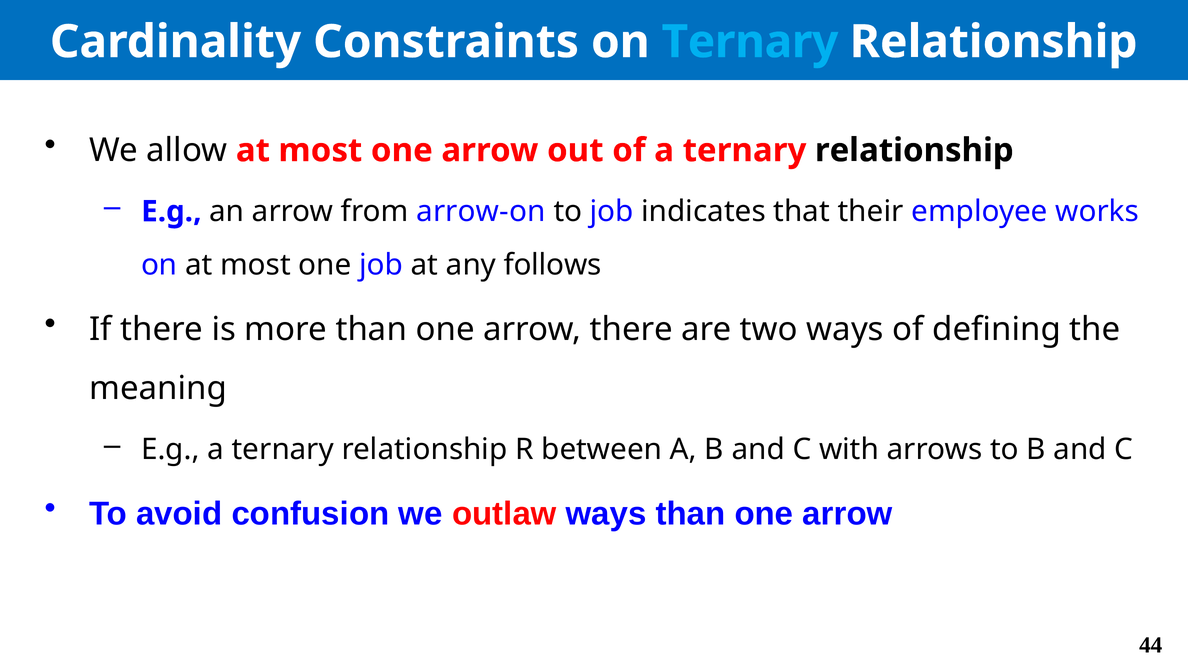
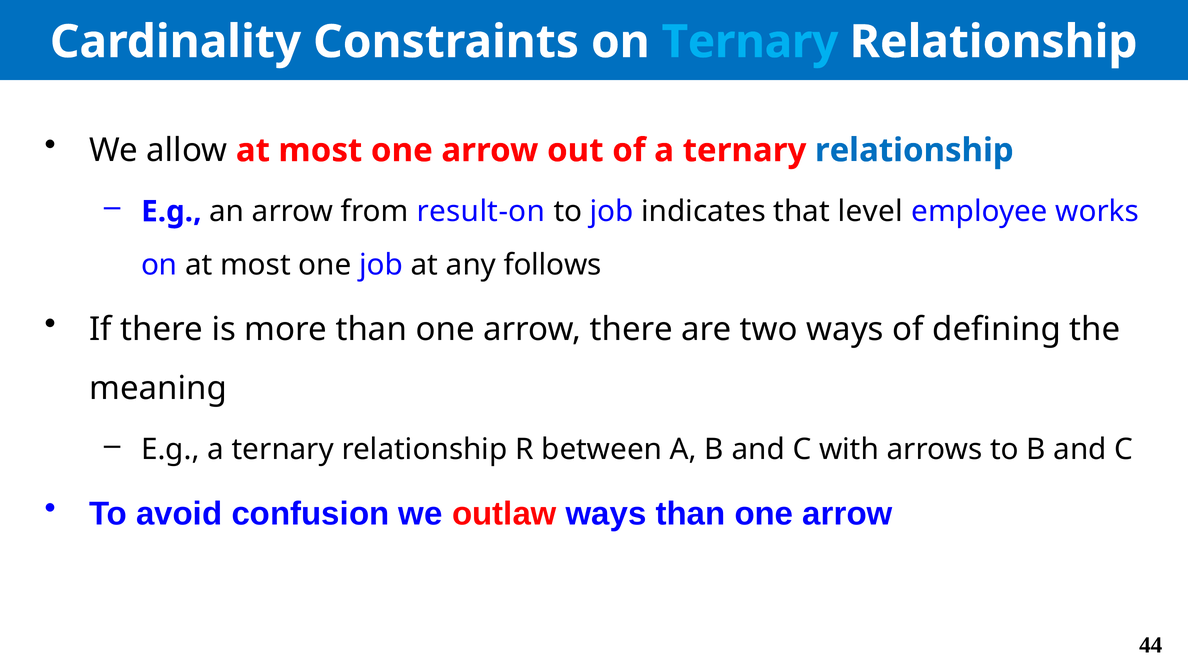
relationship colour: black -> blue (914, 150)
arrow-on: arrow-on -> result-on (481, 212)
their: their -> level (870, 212)
